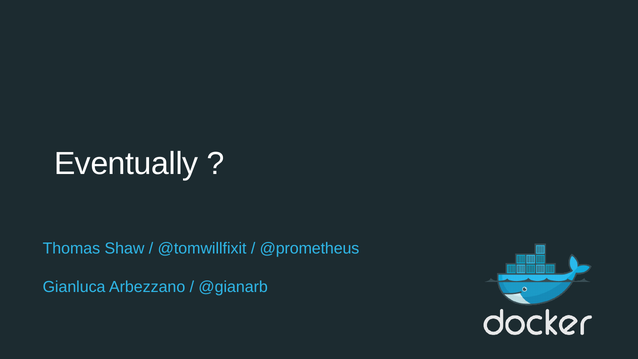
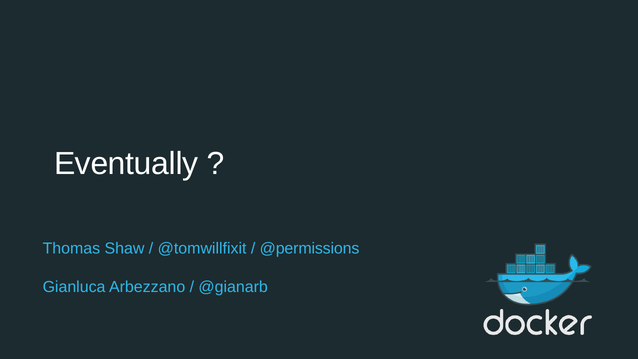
@prometheus: @prometheus -> @permissions (310, 249)
